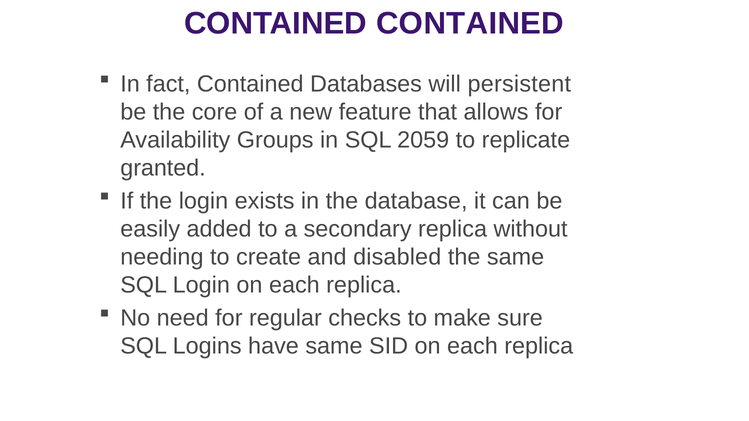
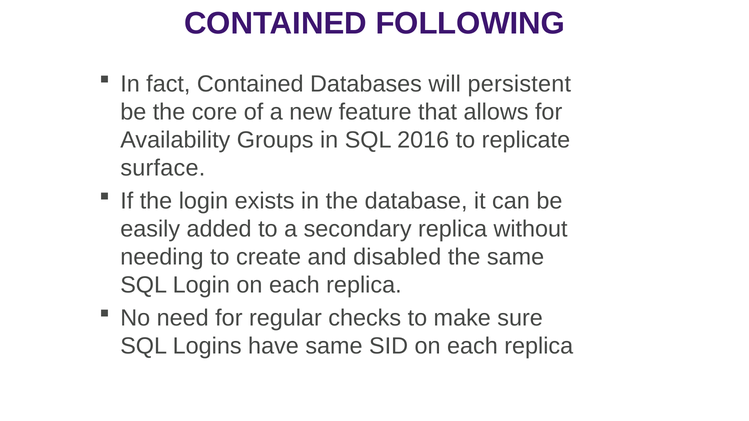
CONTAINED CONTAINED: CONTAINED -> FOLLOWING (470, 24)
2059: 2059 -> 2016 (423, 140)
granted: granted -> surface (163, 168)
